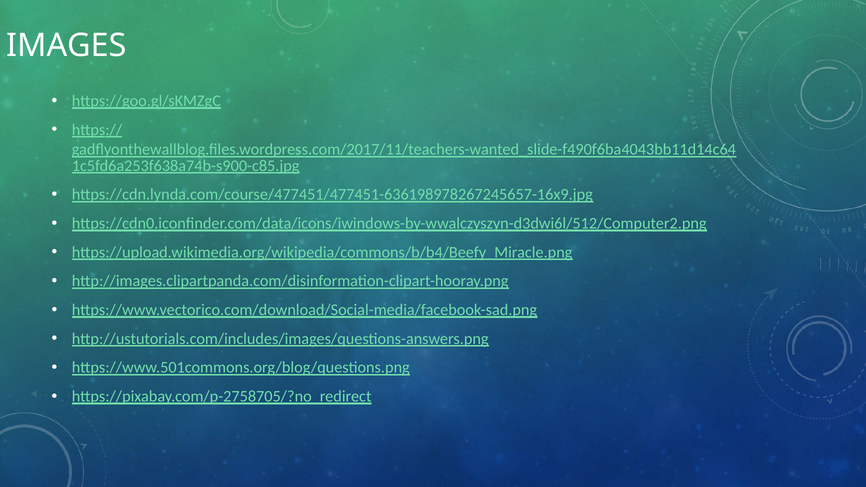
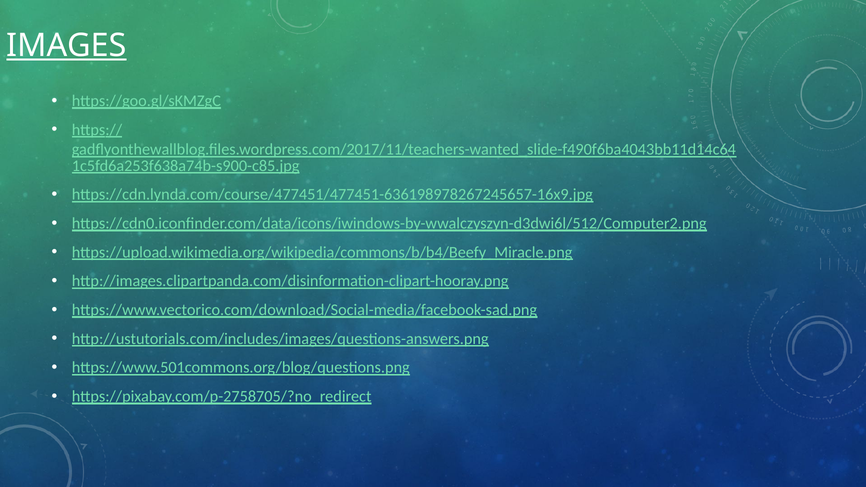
IMAGES underline: none -> present (67, 46)
